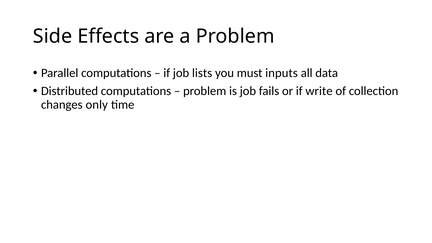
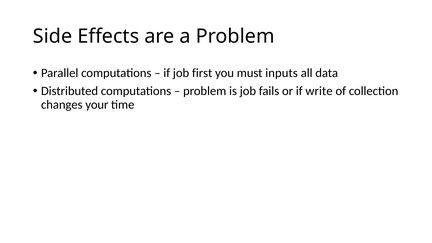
lists: lists -> first (202, 73)
only: only -> your (97, 105)
